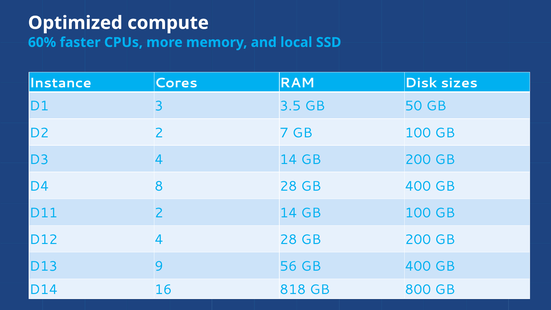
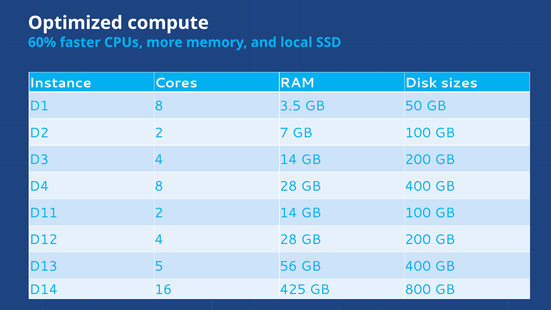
D1 3: 3 -> 8 (159, 106)
9: 9 -> 5 (159, 266)
818: 818 -> 425 (293, 290)
